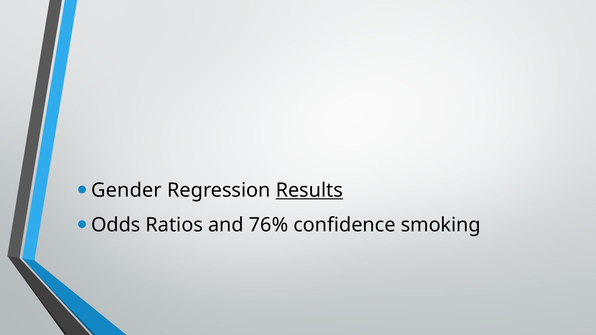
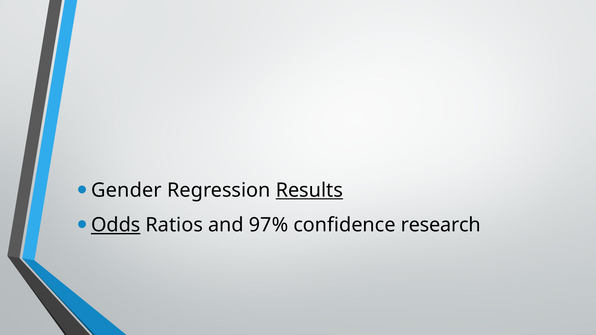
Odds underline: none -> present (116, 225)
76%: 76% -> 97% (269, 225)
smoking: smoking -> research (441, 225)
